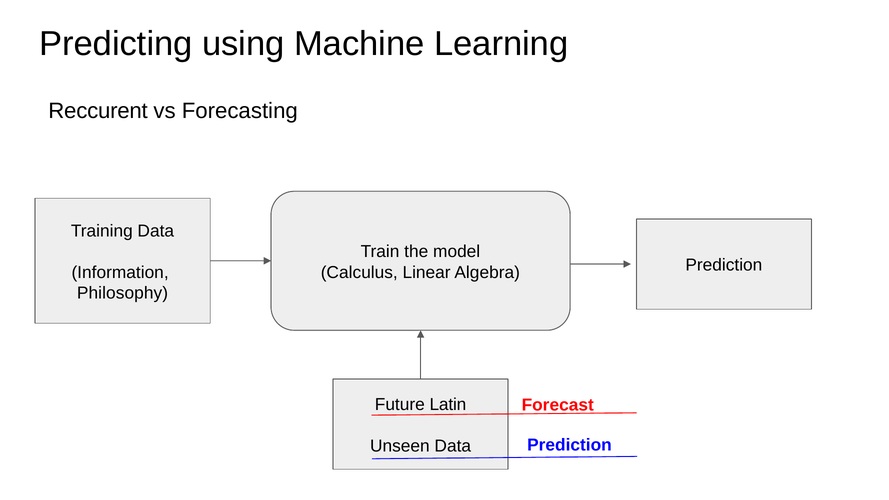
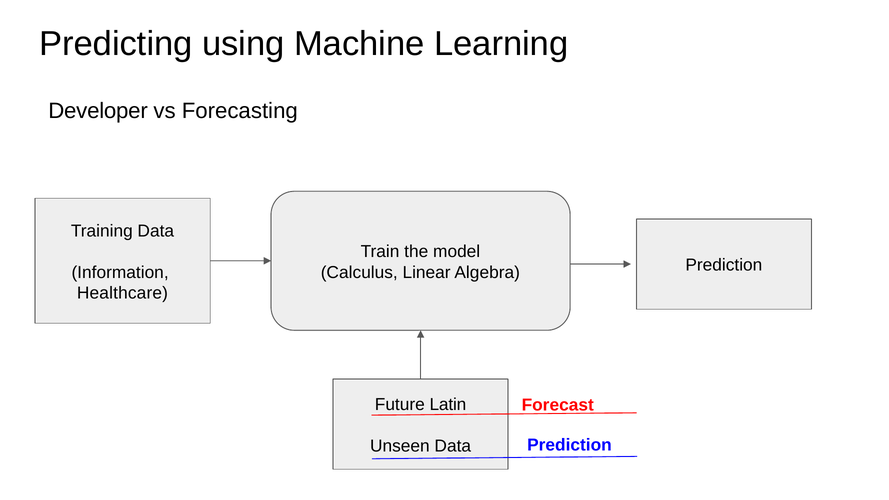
Reccurent: Reccurent -> Developer (98, 111)
Philosophy: Philosophy -> Healthcare (122, 293)
